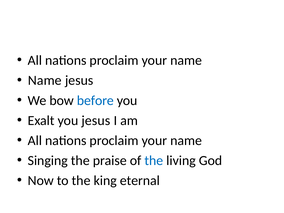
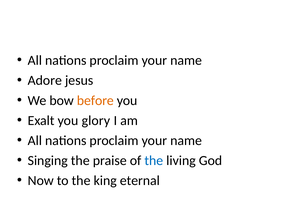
Name: Name -> Adore (45, 80)
before colour: blue -> orange (95, 100)
you jesus: jesus -> glory (96, 120)
